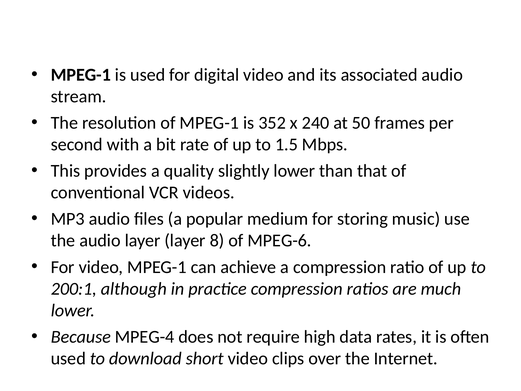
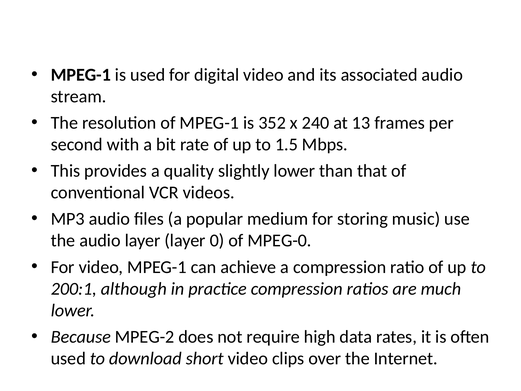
50: 50 -> 13 (361, 123)
8: 8 -> 0 (217, 241)
MPEG-6: MPEG-6 -> MPEG-0 (280, 241)
MPEG-4: MPEG-4 -> MPEG-2 (145, 337)
